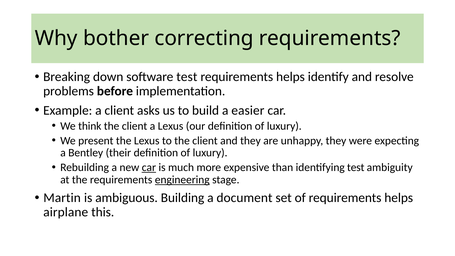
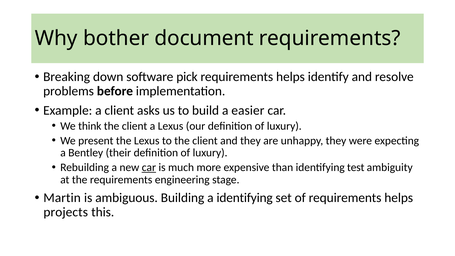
correcting: correcting -> document (204, 38)
software test: test -> pick (187, 77)
engineering underline: present -> none (182, 180)
a document: document -> identifying (245, 198)
airplane: airplane -> projects (66, 212)
